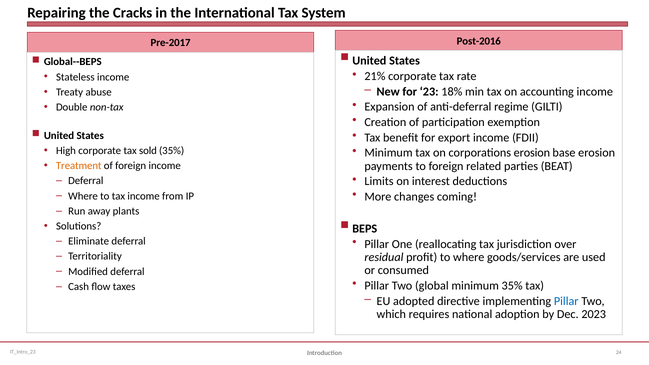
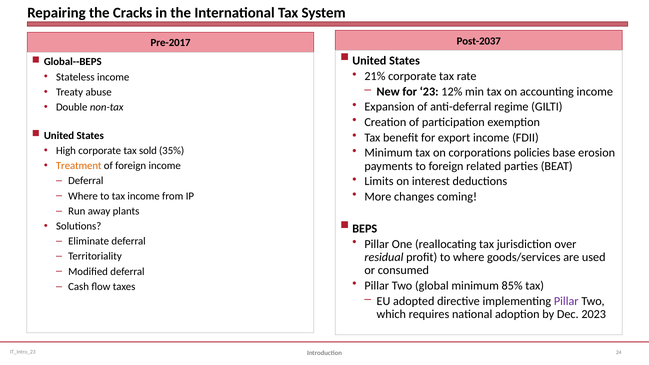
Post-2016: Post-2016 -> Post-2037 (479, 41)
18%: 18% -> 12% (452, 92)
corporations erosion: erosion -> policies (532, 153)
minimum 35%: 35% -> 85% (512, 286)
Pillar colour: blue -> purple (566, 301)
